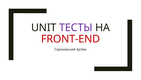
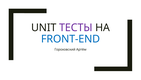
FRONT-END colour: red -> blue (71, 39)
